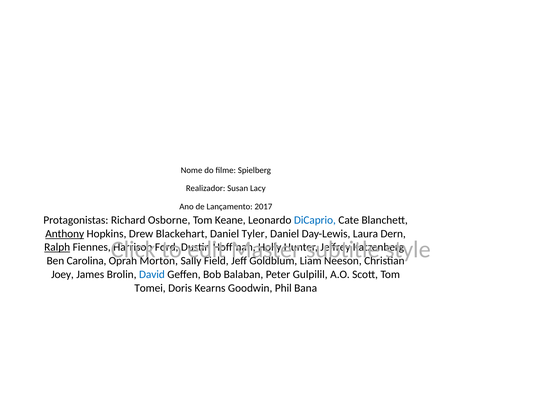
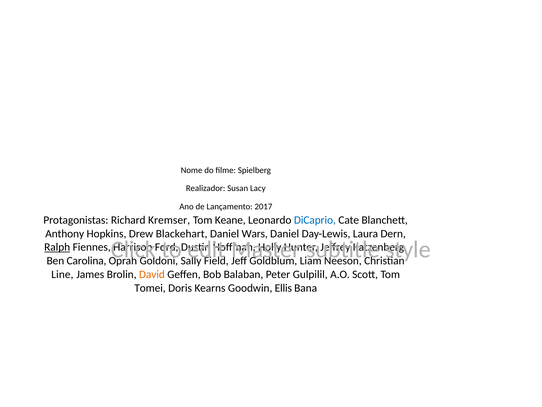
Osborne: Osborne -> Kremser (169, 220)
Anthony underline: present -> none (65, 233)
Tyler: Tyler -> Wars (255, 233)
Morton: Morton -> Goldoni (159, 260)
Joey: Joey -> Line (62, 274)
David colour: blue -> orange (152, 274)
Phil: Phil -> Ellis (283, 288)
